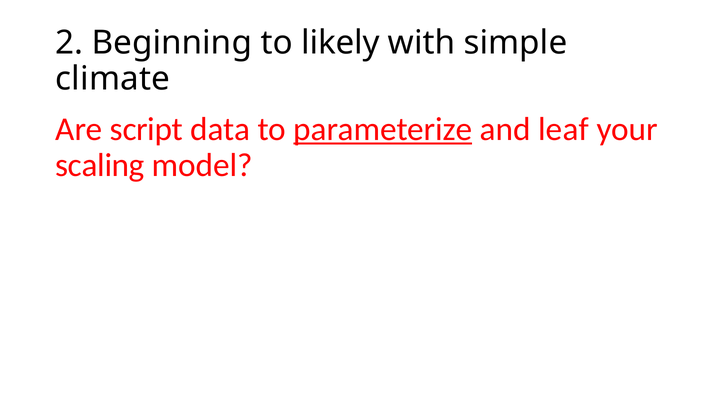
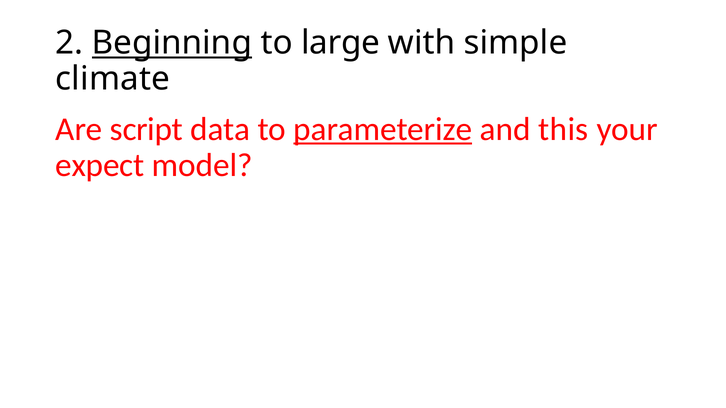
Beginning underline: none -> present (172, 43)
likely: likely -> large (341, 43)
leaf: leaf -> this (563, 129)
scaling: scaling -> expect (100, 165)
